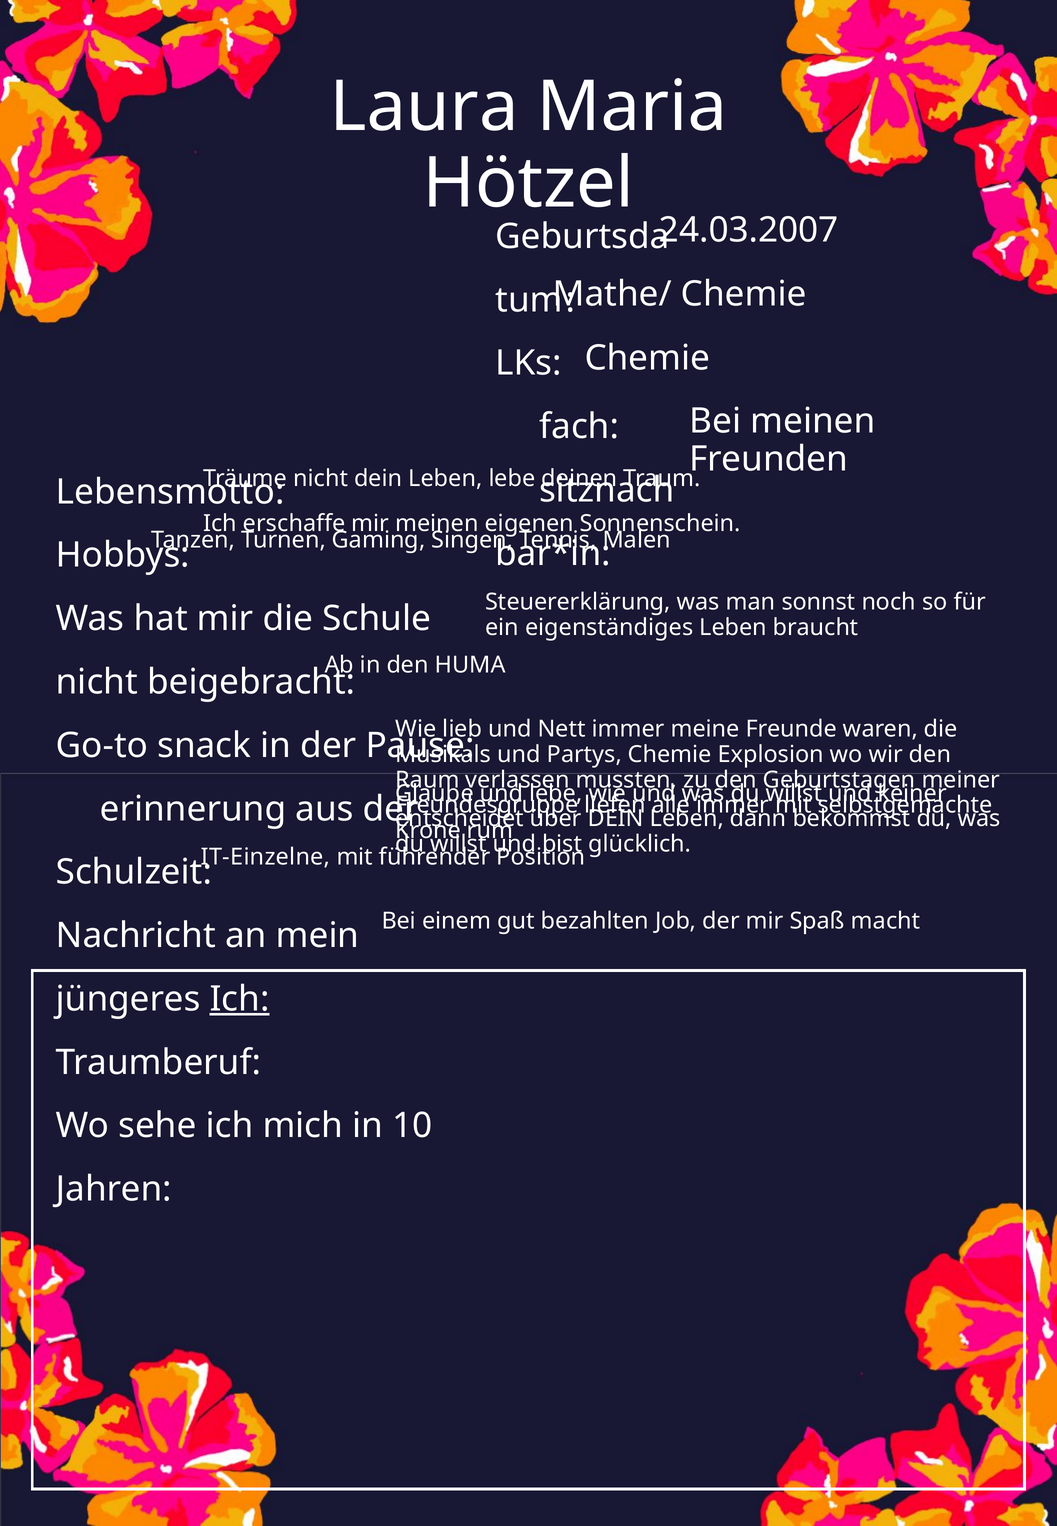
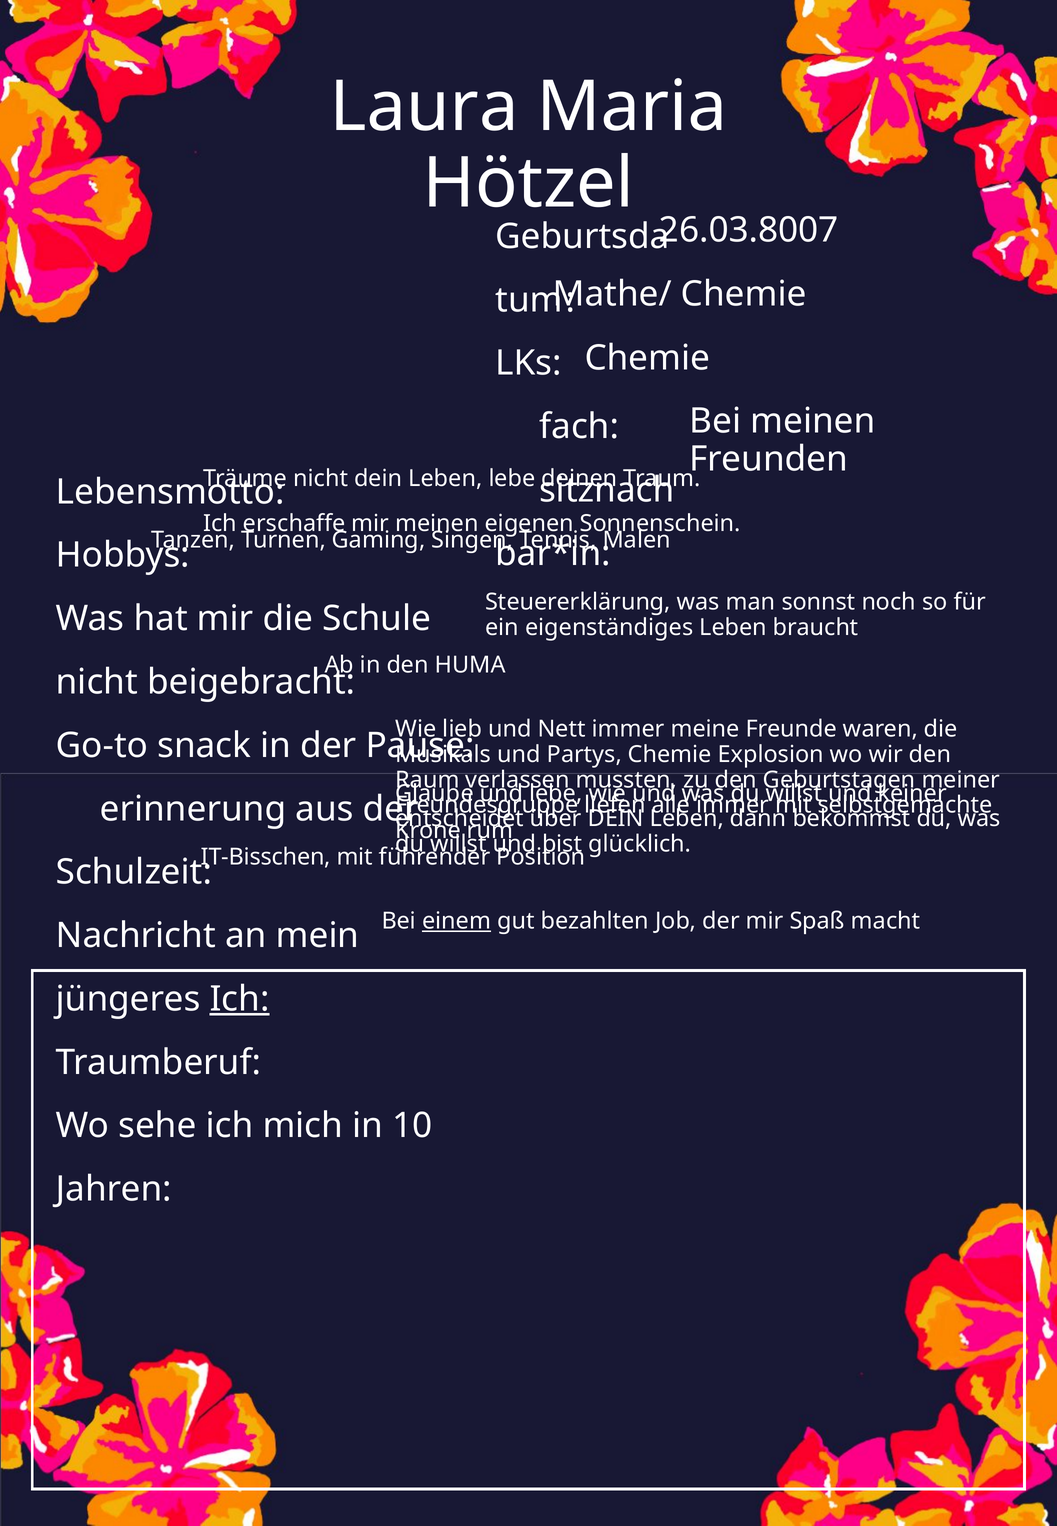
24.03.2007: 24.03.2007 -> 26.03.8007 (749, 230)
IT-Einzelne: IT-Einzelne -> IT-Bisschen (266, 857)
einem underline: none -> present (457, 921)
